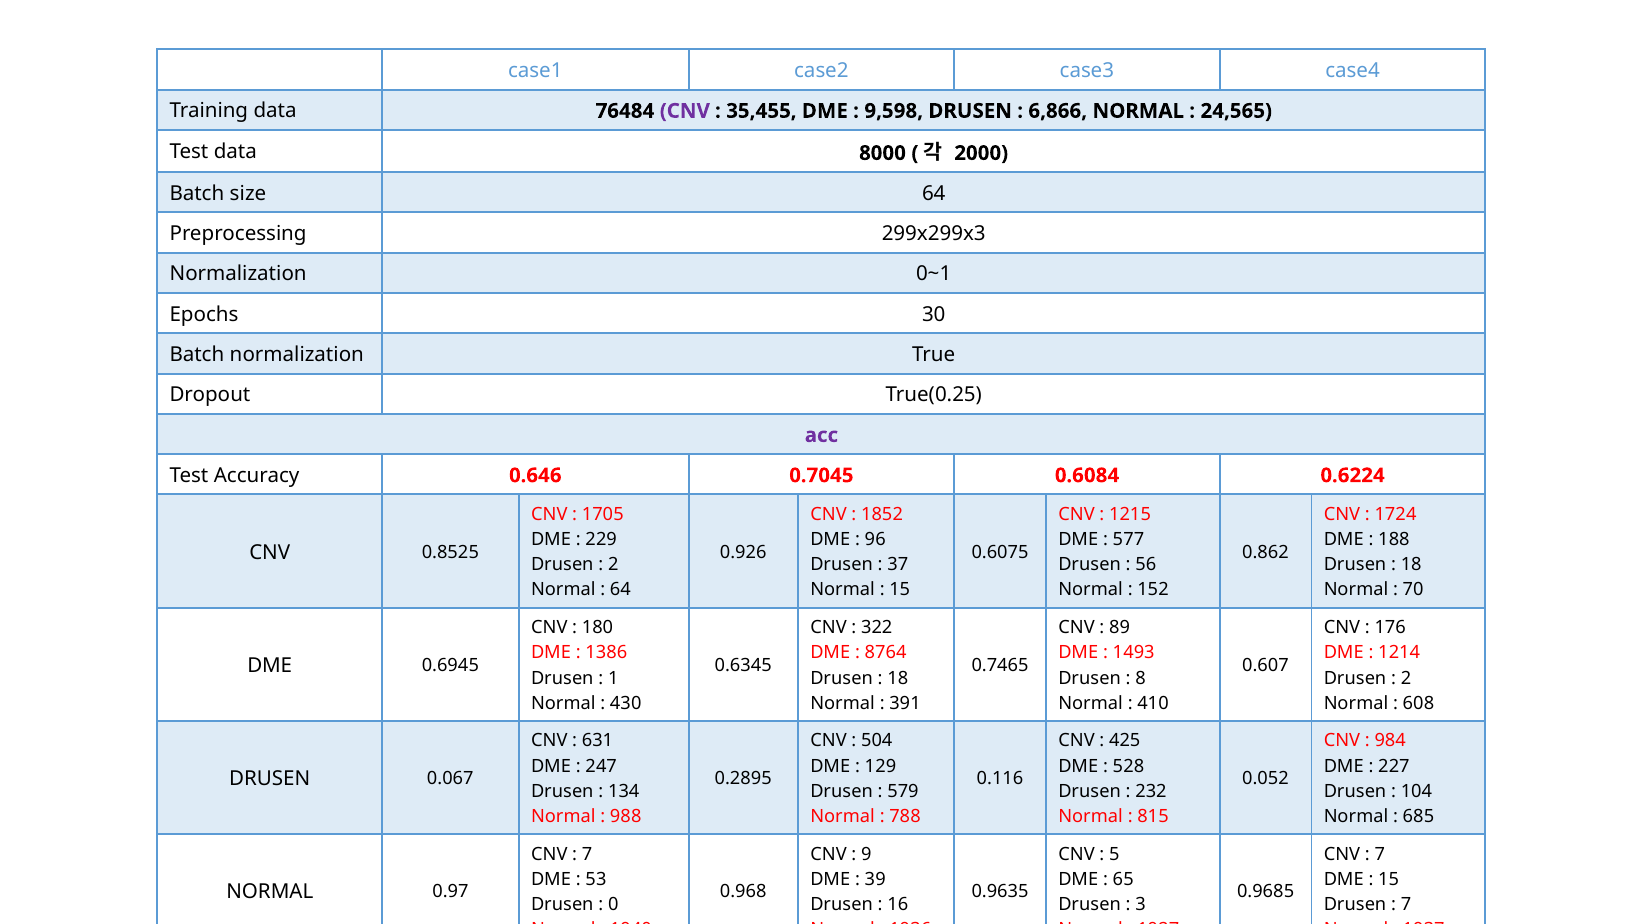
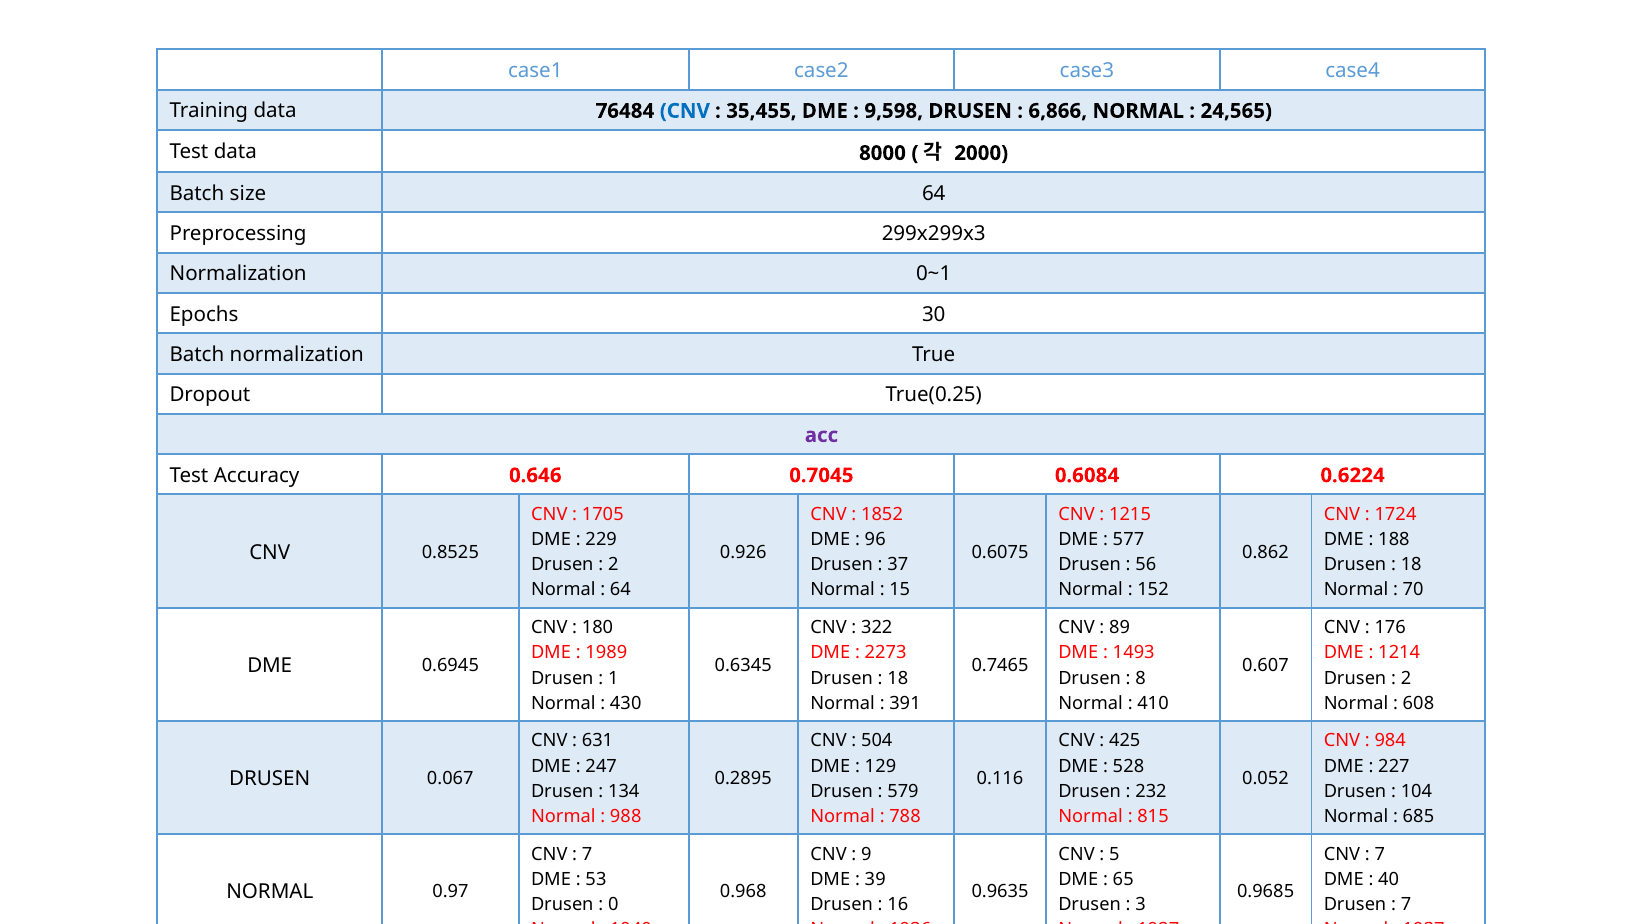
CNV colour: purple -> blue (685, 111)
1386: 1386 -> 1989 (606, 653)
8764: 8764 -> 2273 (886, 653)
15: 15 -> 40 (1389, 879)
